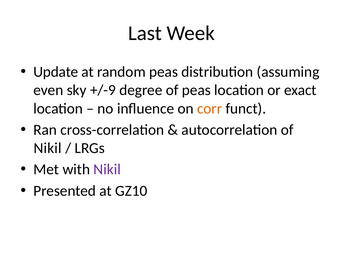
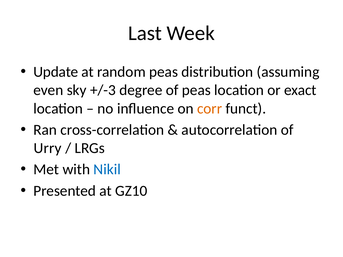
+/-9: +/-9 -> +/-3 (103, 90)
Nikil: Nikil -> Urry (48, 148)
Nikil colour: purple -> blue (107, 170)
